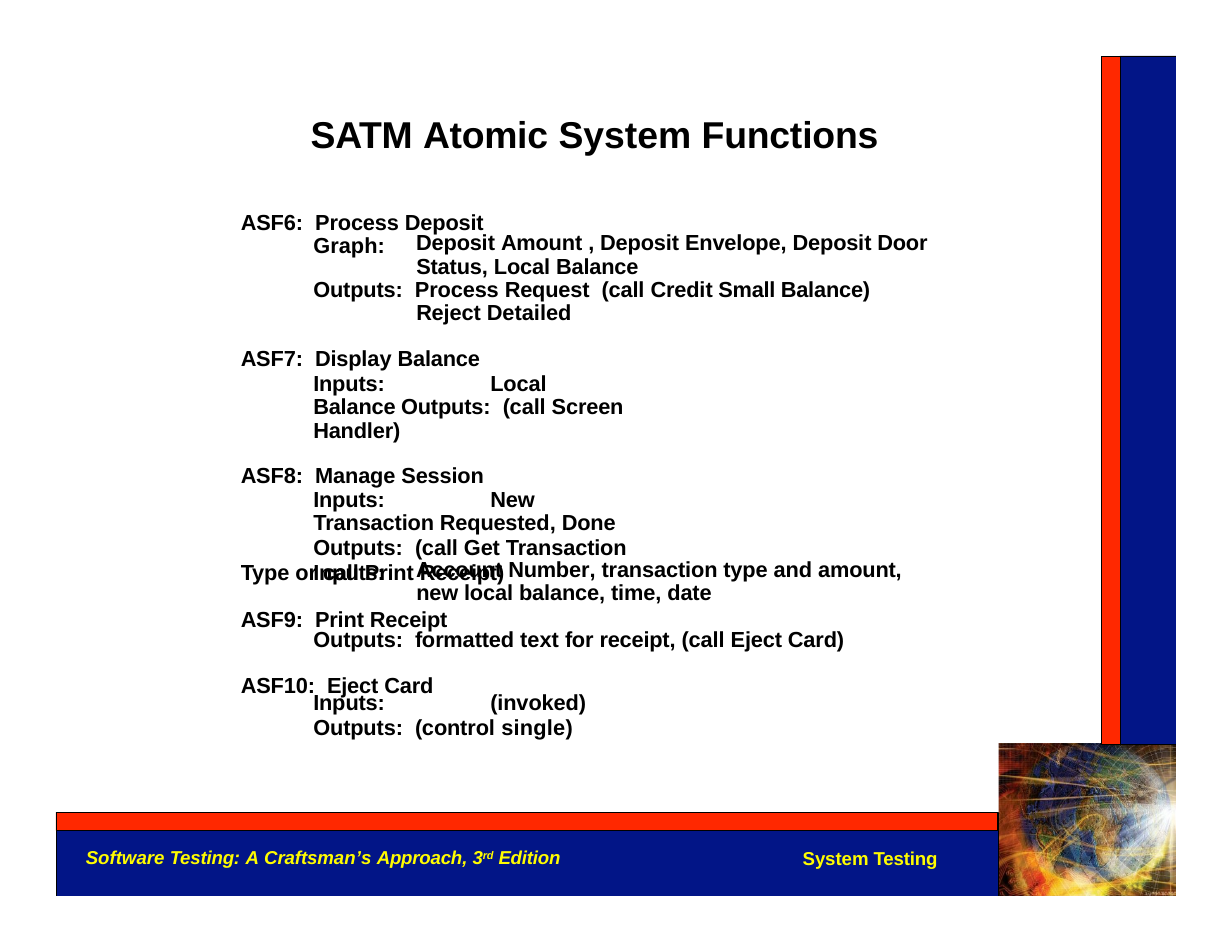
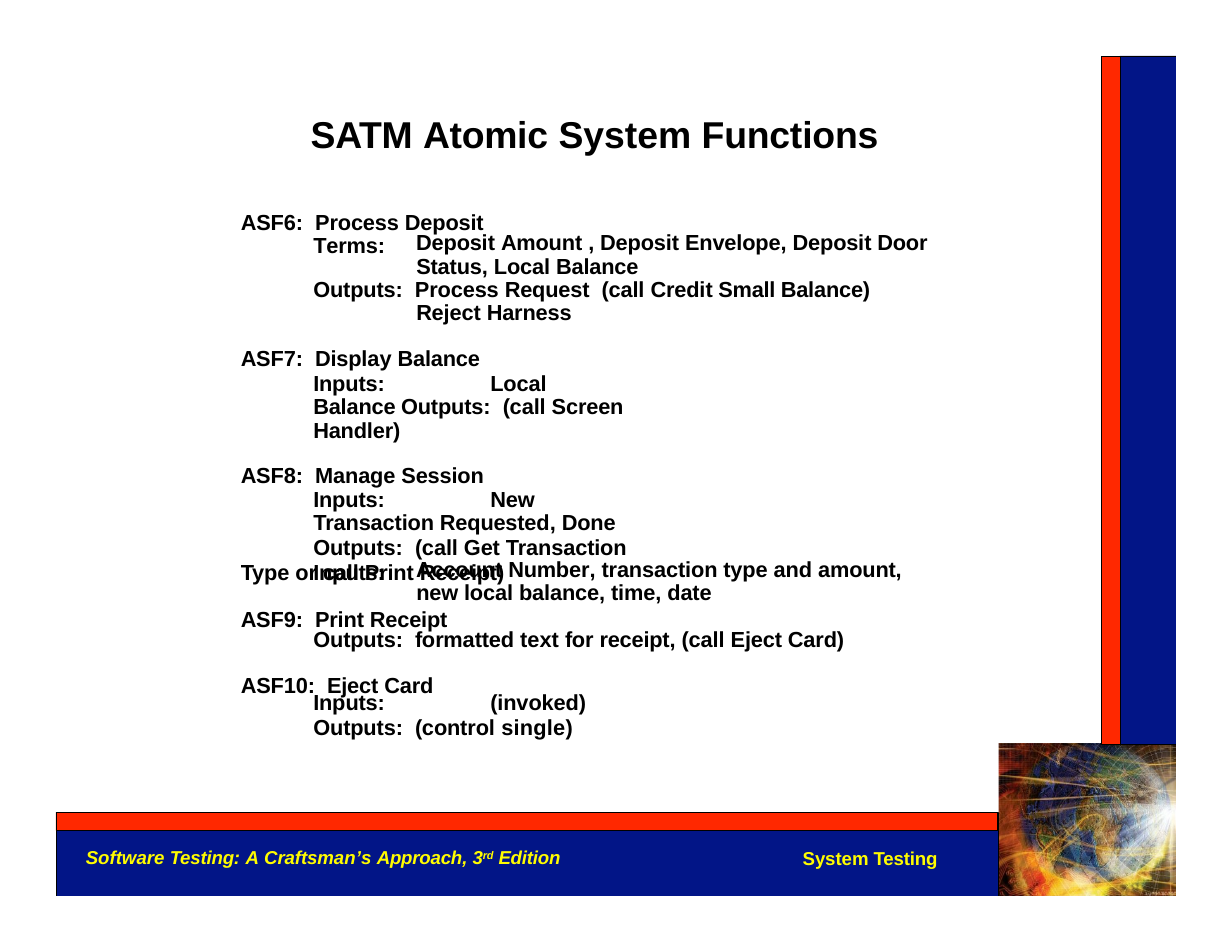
Graph: Graph -> Terms (349, 246)
Detailed: Detailed -> Harness (529, 313)
